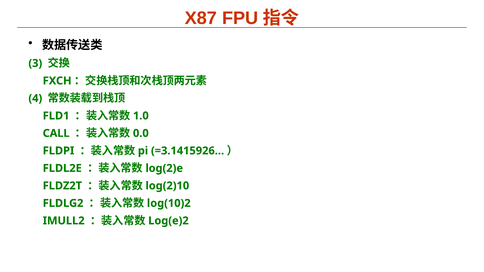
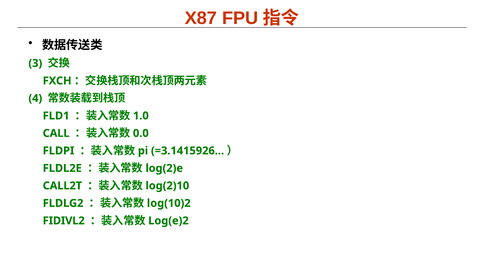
FLDZ2T: FLDZ2T -> CALL2T (62, 186)
IMULL2: IMULL2 -> FIDIVL2 (64, 221)
